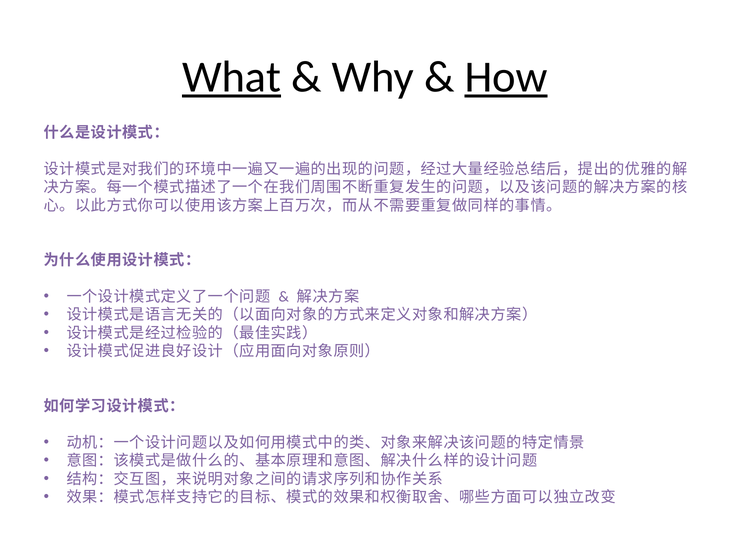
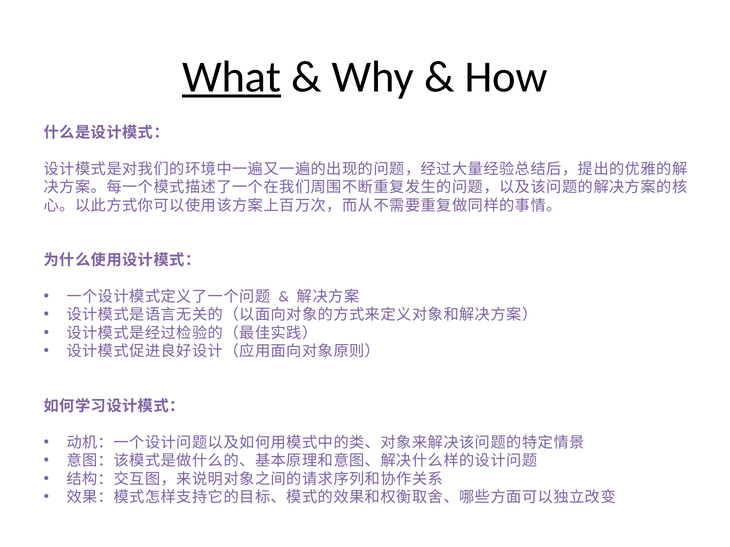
How underline: present -> none (506, 77)
